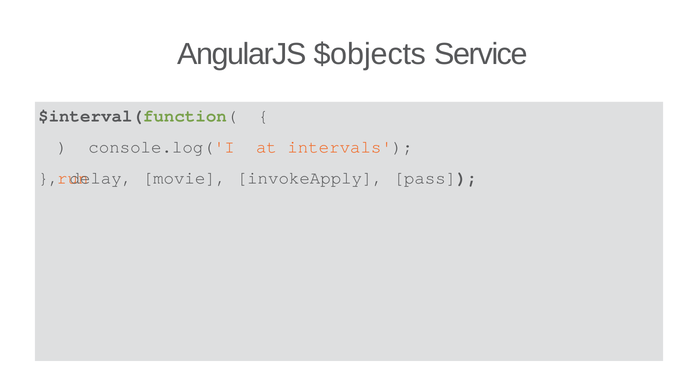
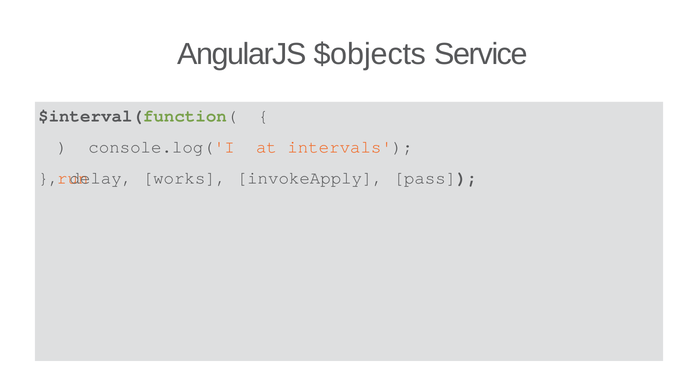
movie: movie -> works (184, 178)
